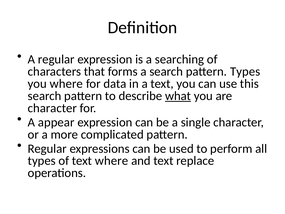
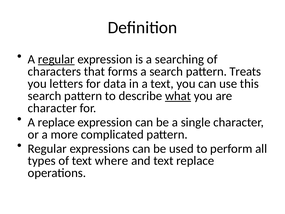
regular underline: none -> present (56, 59)
pattern Types: Types -> Treats (245, 71)
you where: where -> letters (66, 84)
A appear: appear -> replace (56, 122)
